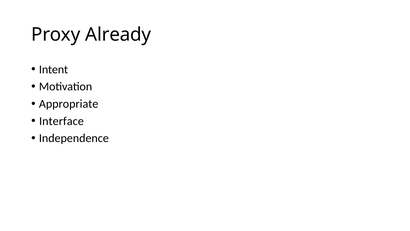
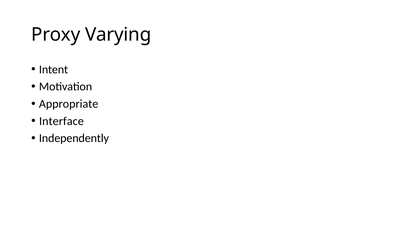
Already: Already -> Varying (118, 34)
Independence: Independence -> Independently (74, 138)
